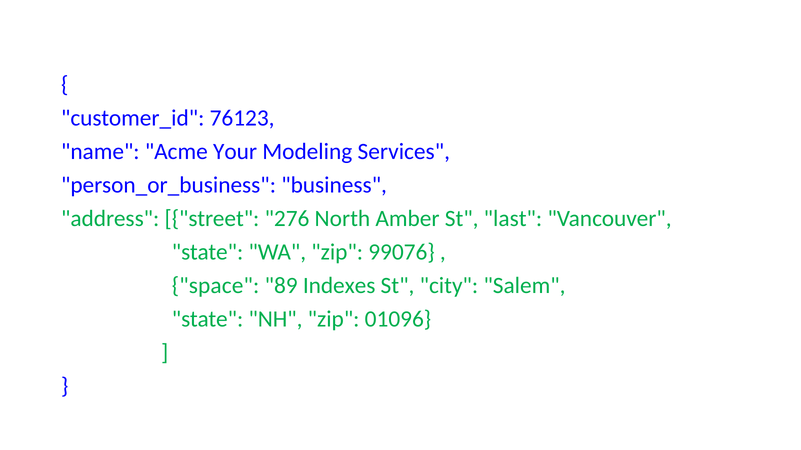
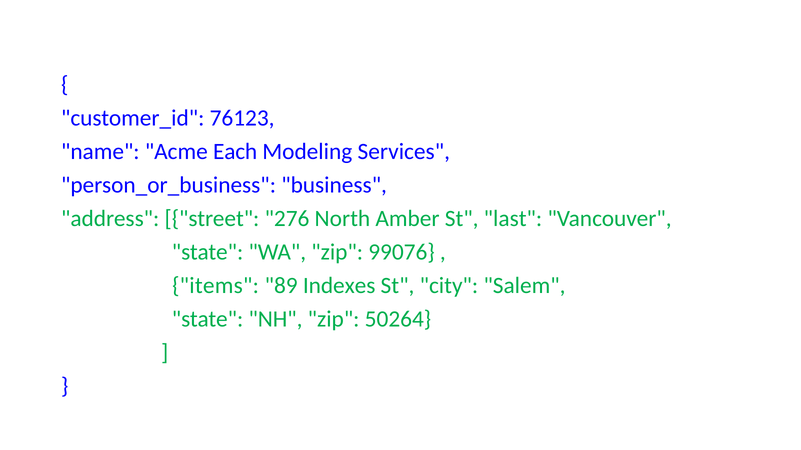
Your: Your -> Each (235, 152)
space: space -> items (216, 286)
01096: 01096 -> 50264 (398, 320)
